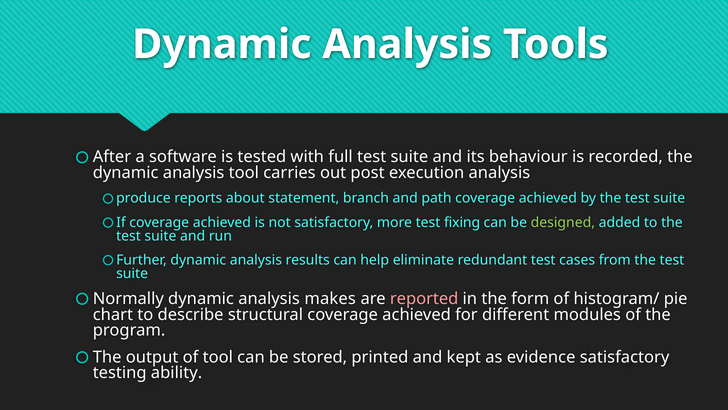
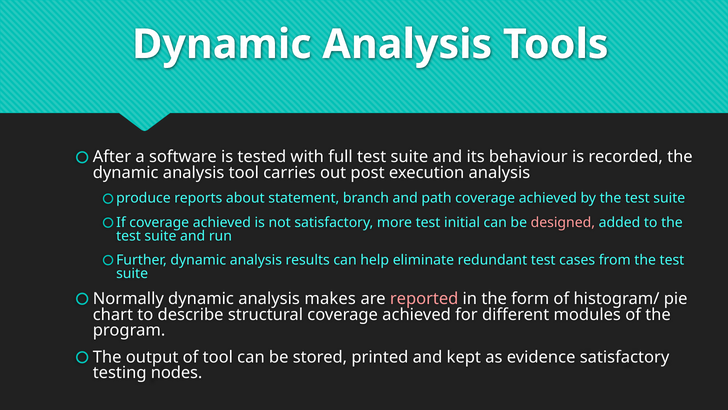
fixing: fixing -> initial (462, 222)
designed colour: light green -> pink (563, 222)
ability: ability -> nodes (177, 373)
